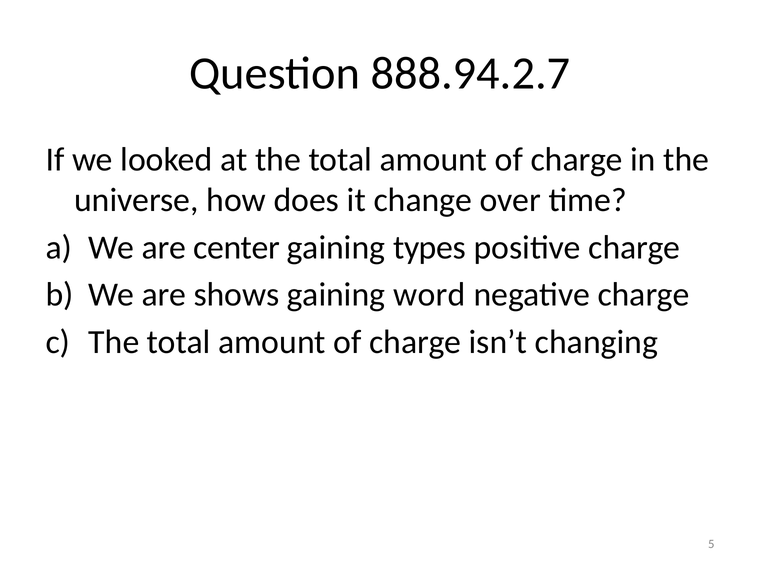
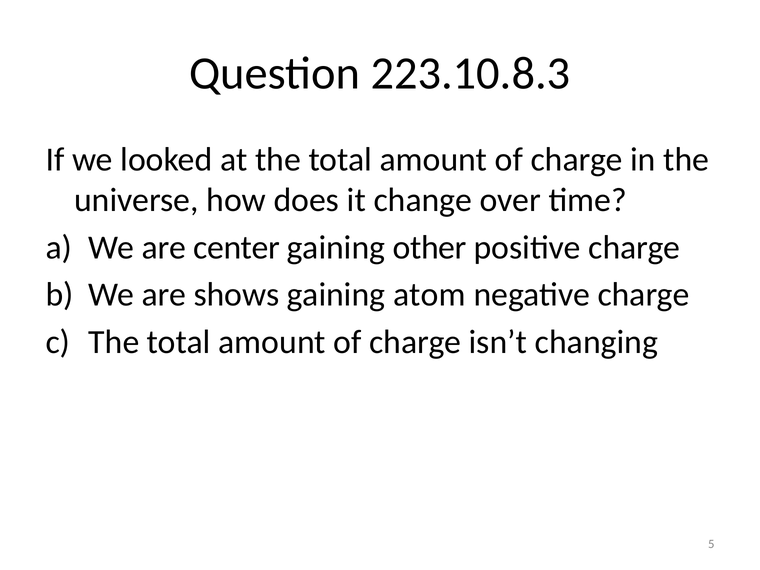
888.94.2.7: 888.94.2.7 -> 223.10.8.3 (470, 74)
types: types -> other (430, 247)
word: word -> atom (429, 295)
